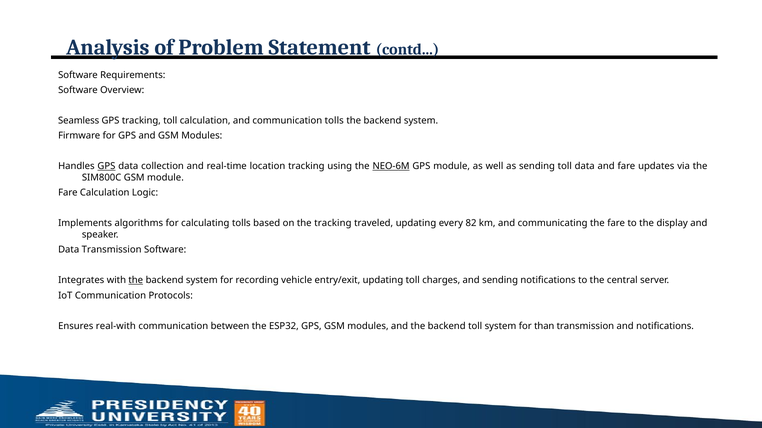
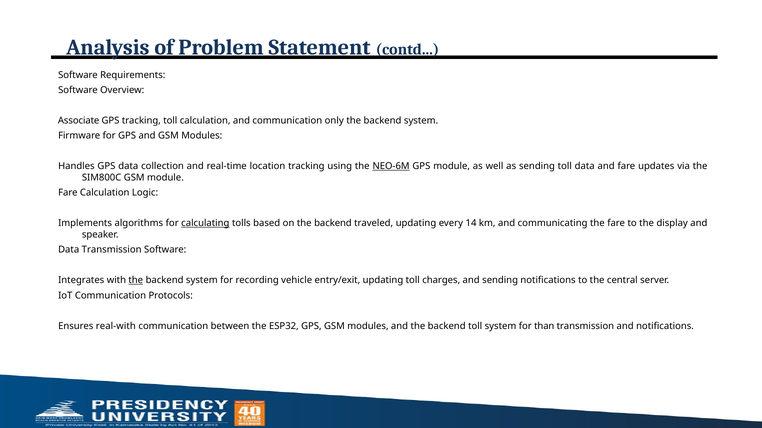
Seamless: Seamless -> Associate (79, 121)
communication tolls: tolls -> only (334, 121)
GPS underline: present -> none (106, 166)
calculating underline: none -> present (205, 224)
on the tracking: tracking -> backend (333, 224)
82: 82 -> 14 (471, 224)
